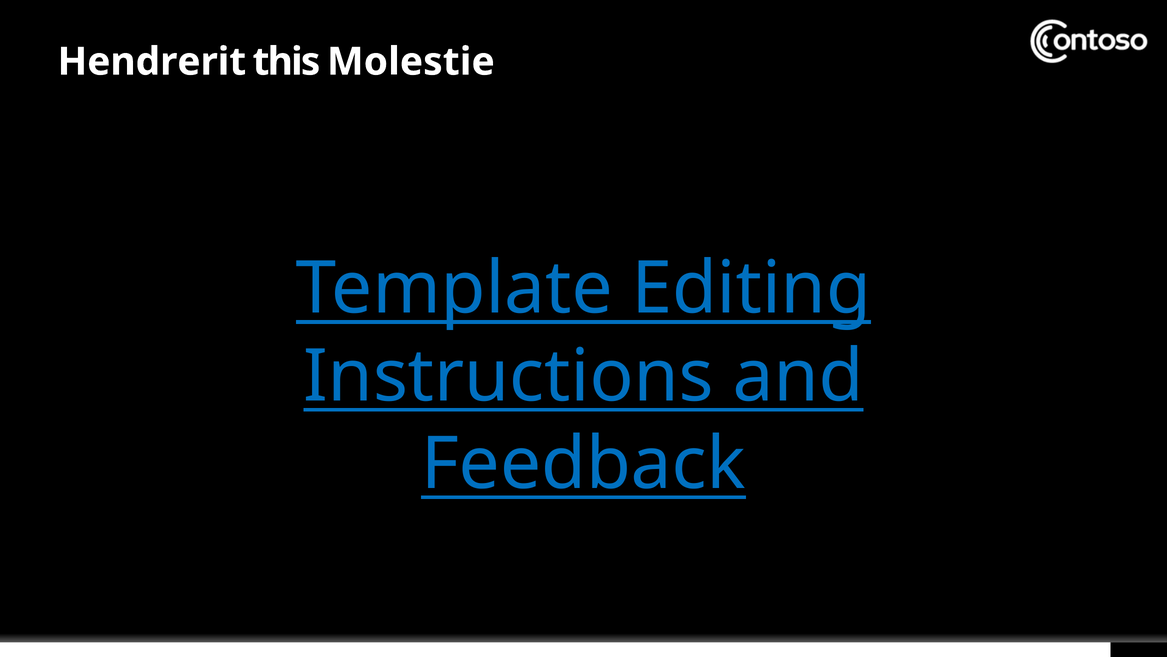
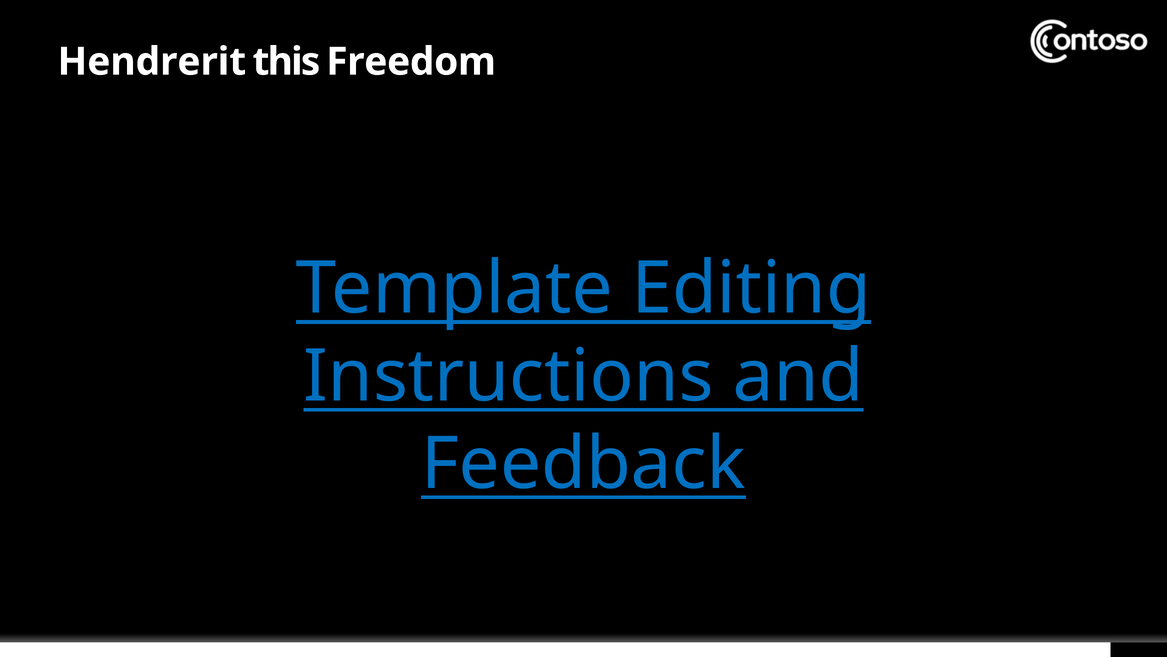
Molestie: Molestie -> Freedom (411, 62)
